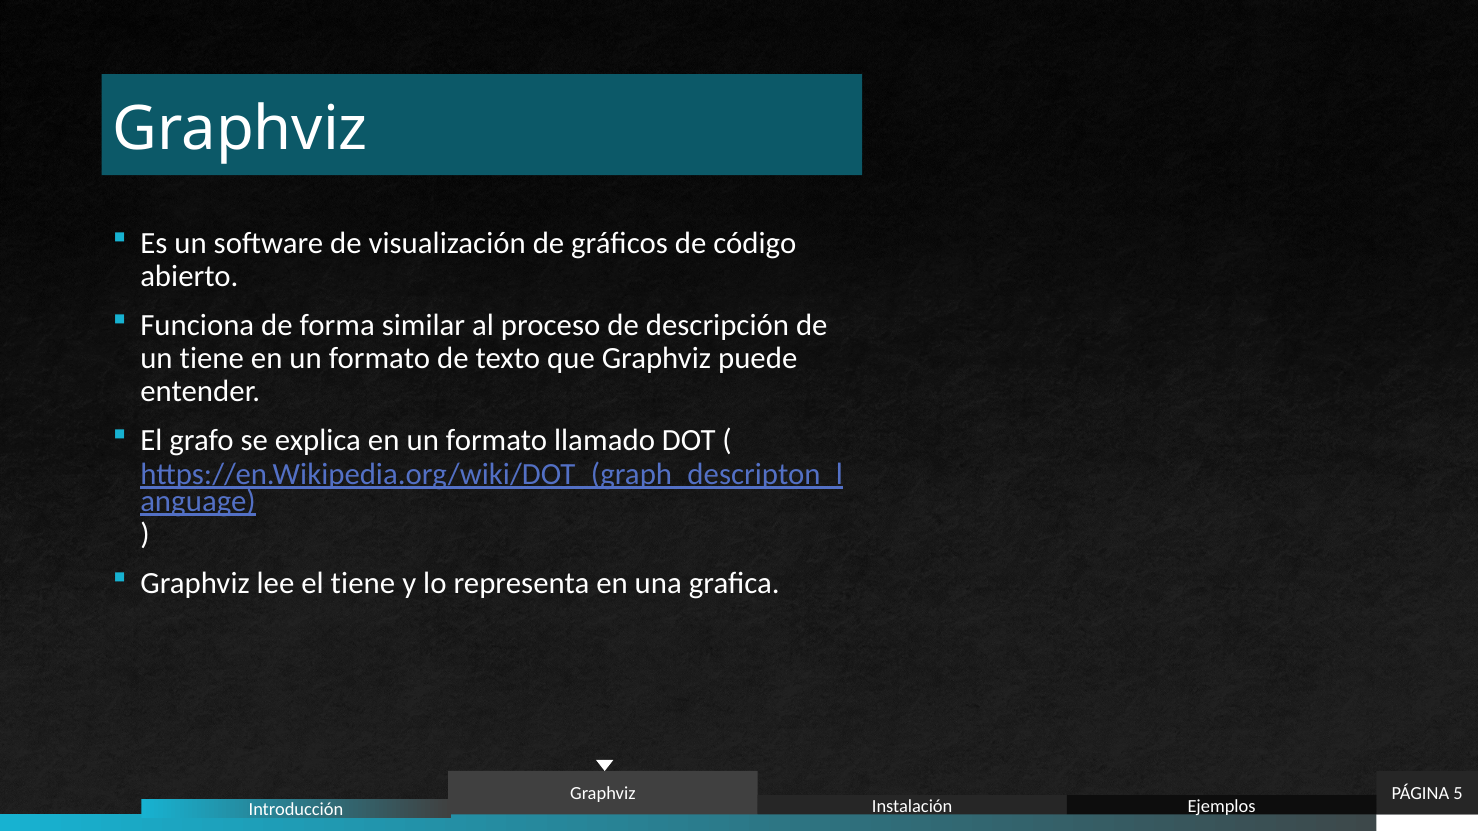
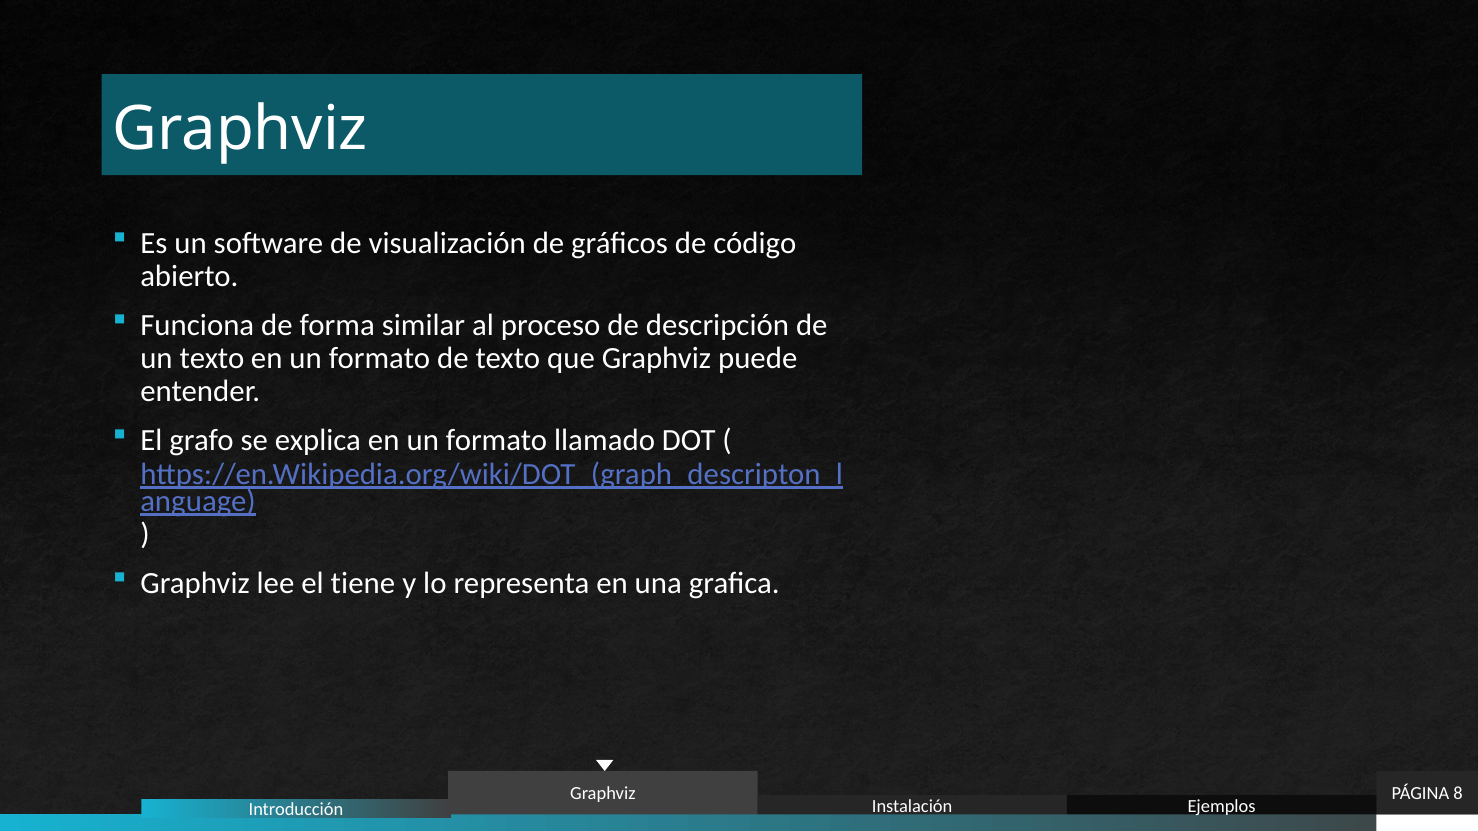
un tiene: tiene -> texto (212, 358)
5: 5 -> 8 (1458, 794)
